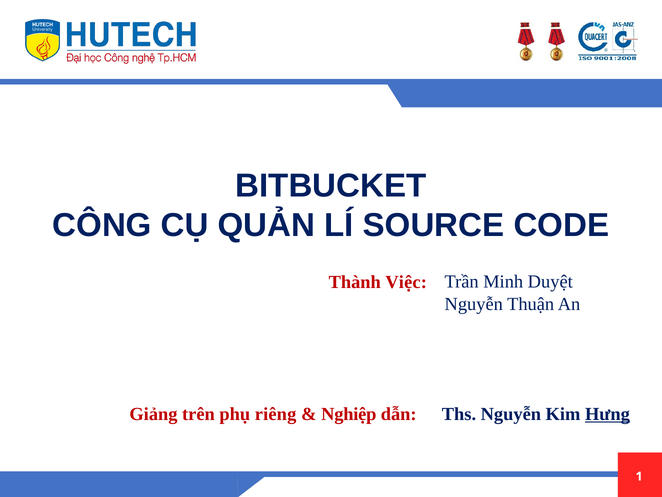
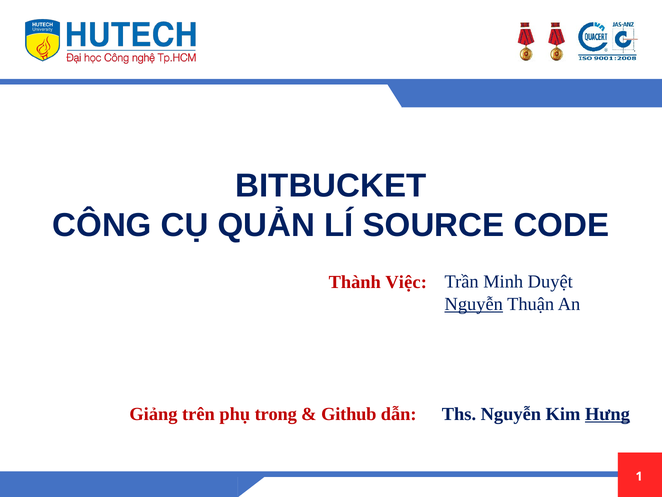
Nguyễn underline: none -> present (474, 304)
riêng: riêng -> trong (276, 414)
Nghiệp: Nghiệp -> Github (349, 414)
